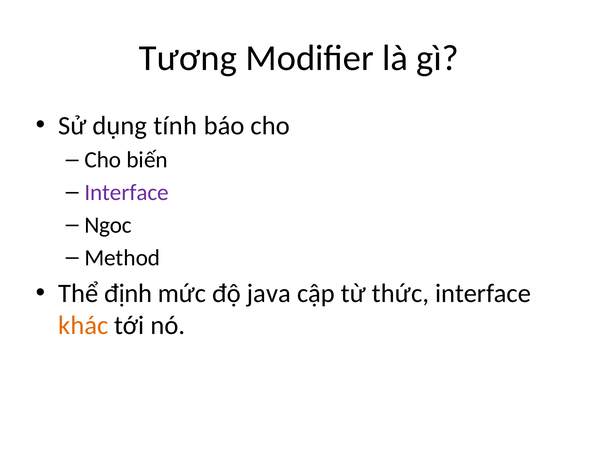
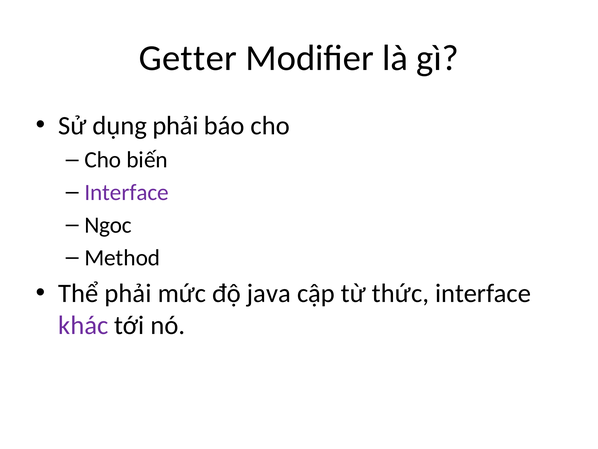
Tương: Tương -> Getter (188, 58)
dụng tính: tính -> phải (175, 125)
Thể định: định -> phải (128, 293)
khác colour: orange -> purple (83, 325)
